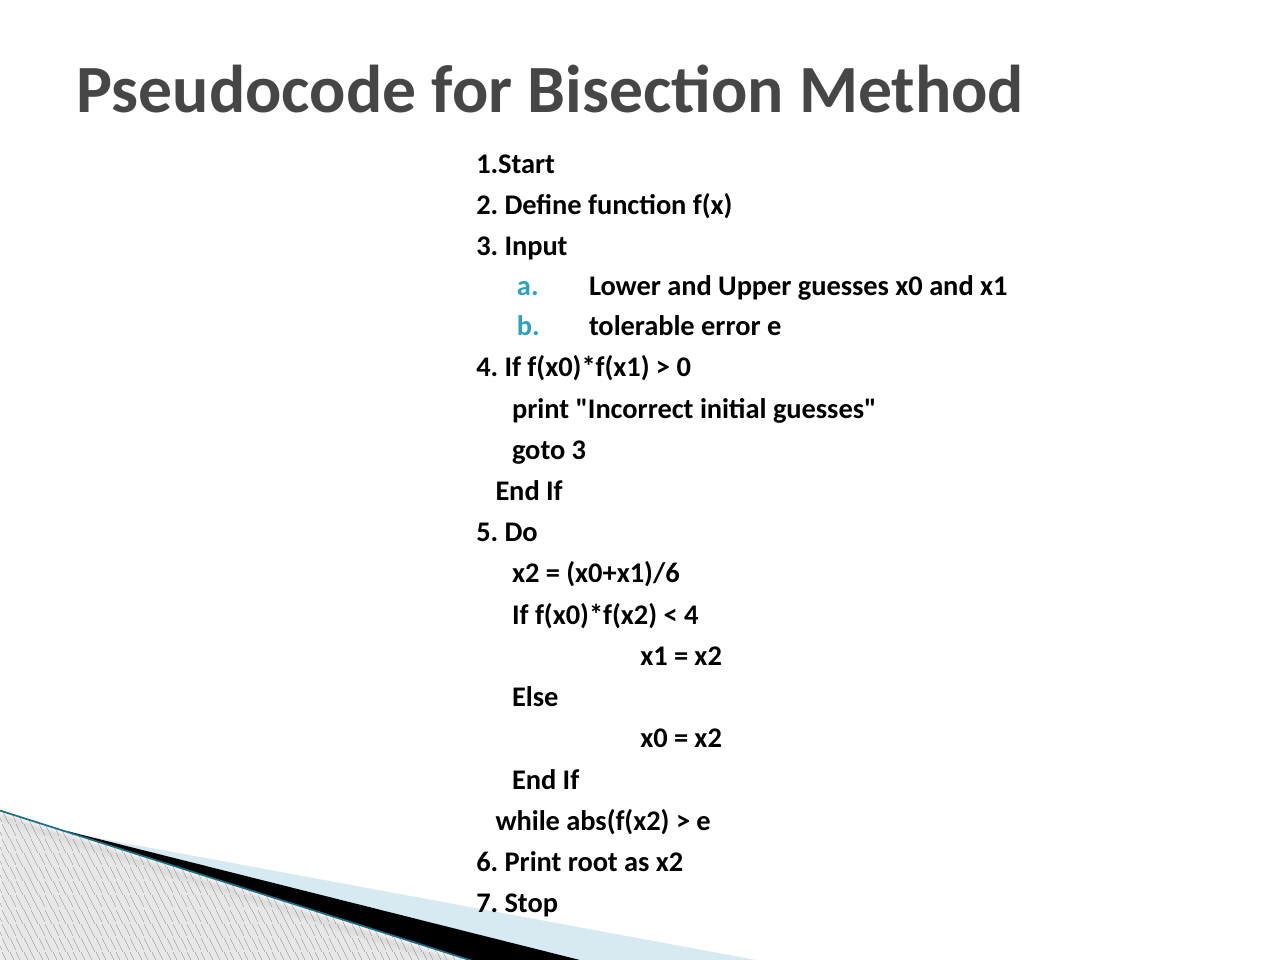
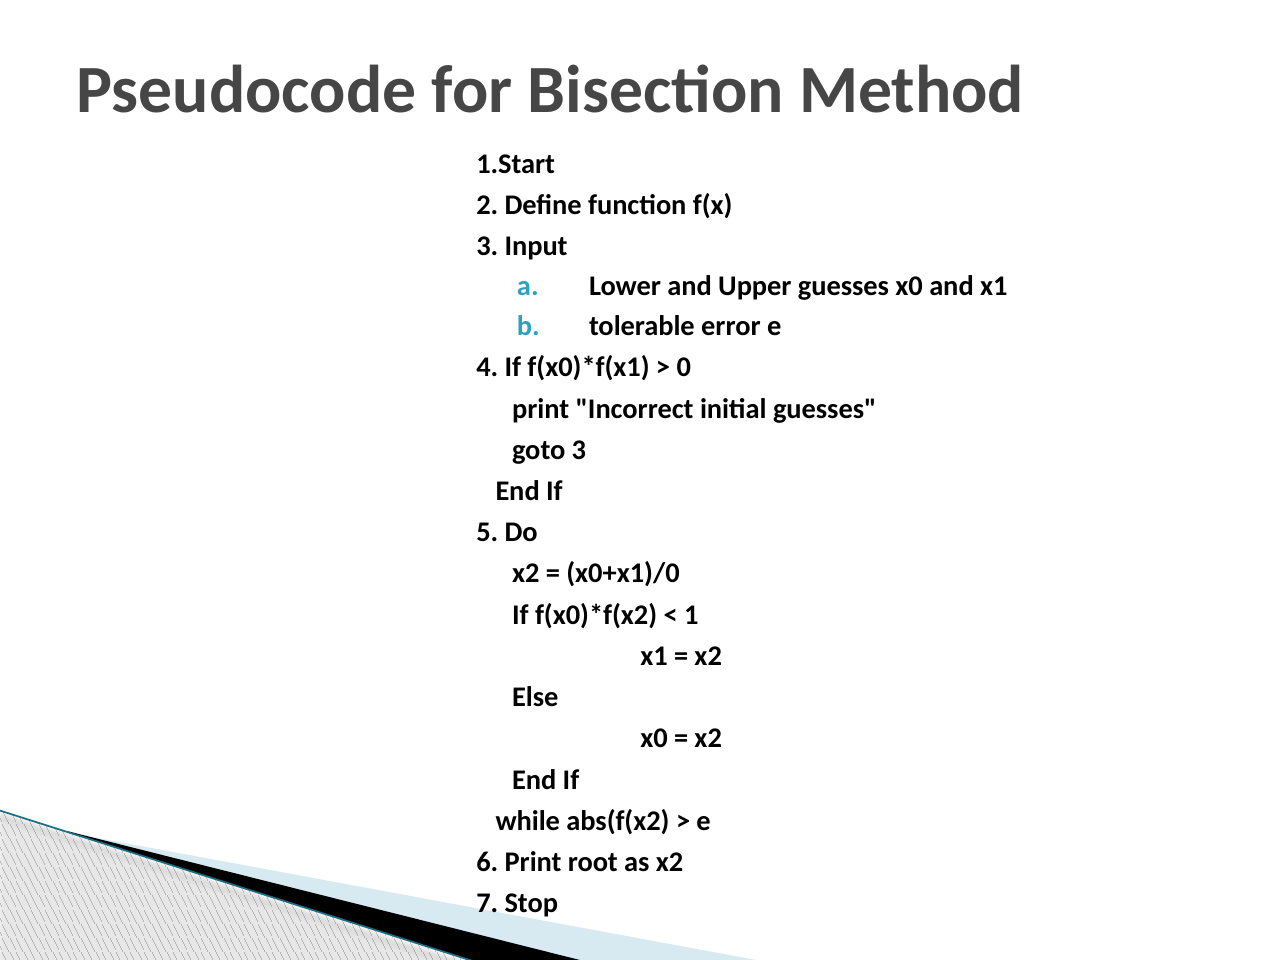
x0+x1)/6: x0+x1)/6 -> x0+x1)/0 (623, 574)
4: 4 -> 1 (691, 615)
